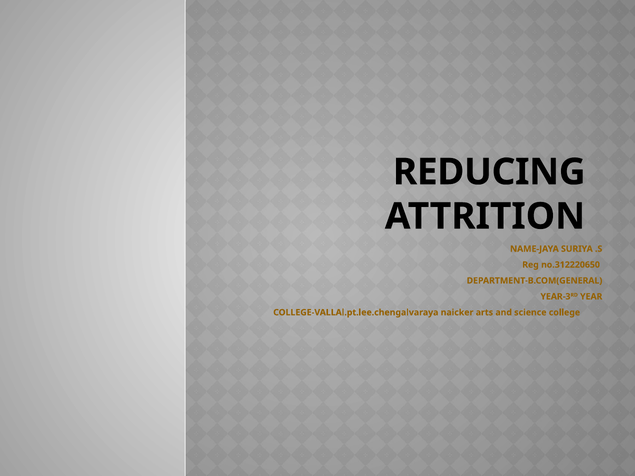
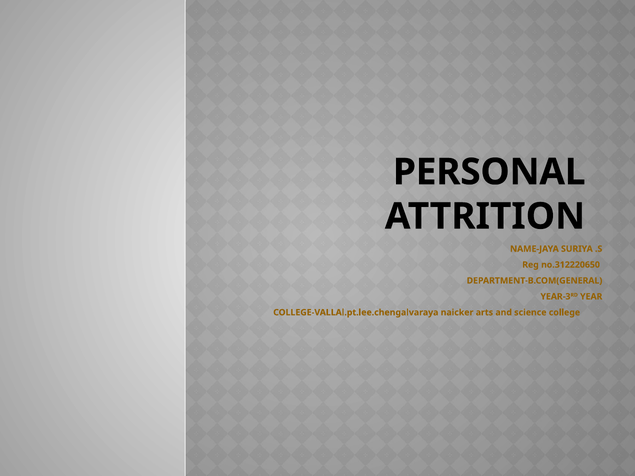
REDUCING: REDUCING -> PERSONAL (489, 172)
